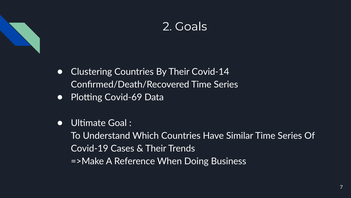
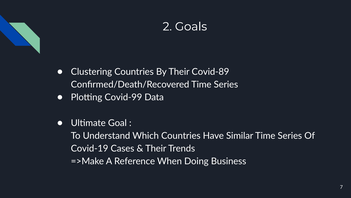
Covid-14: Covid-14 -> Covid-89 (210, 72)
Covid-69: Covid-69 -> Covid-99 (123, 97)
